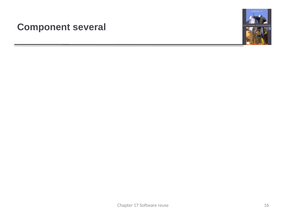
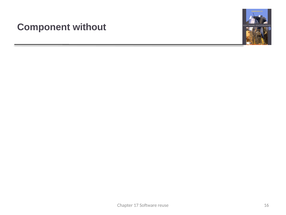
several: several -> without (89, 27)
